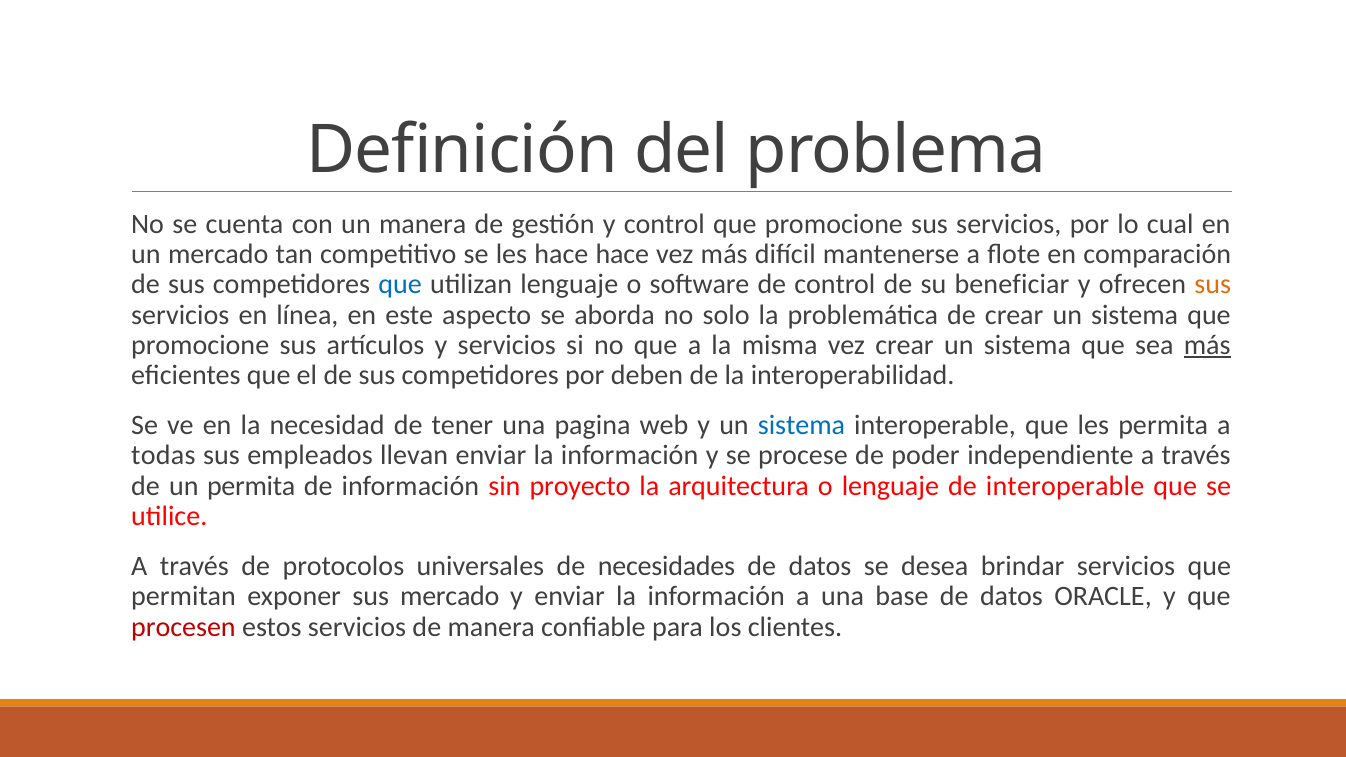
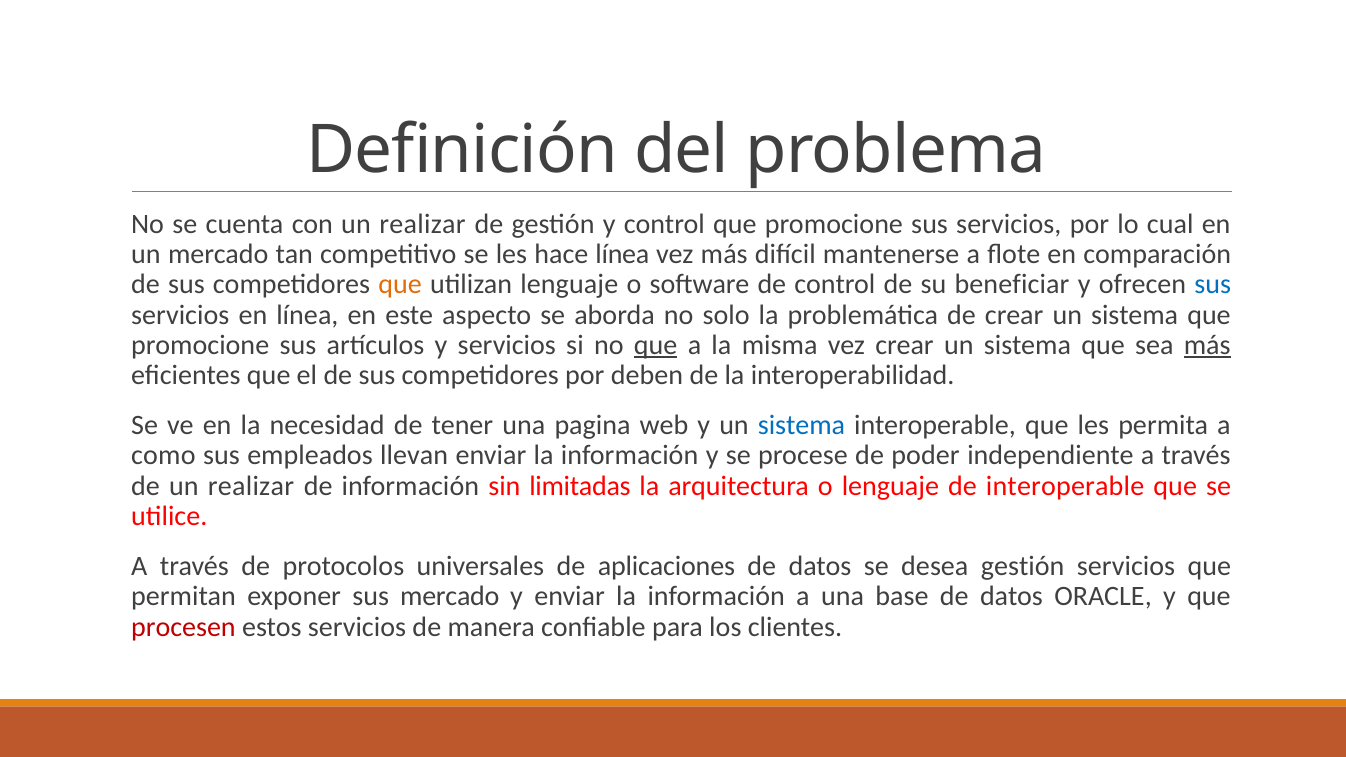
con un manera: manera -> realizar (423, 224)
hace hace: hace -> línea (622, 254)
que colour: blue -> orange (400, 284)
sus colour: orange -> blue (1213, 284)
que underline: none -> present (656, 345)
todas: todas -> como (163, 456)
de un permita: permita -> realizar (251, 486)
proyecto: proyecto -> limitadas (580, 486)
necesidades: necesidades -> aplicaciones (666, 566)
desea brindar: brindar -> gestión (1023, 566)
